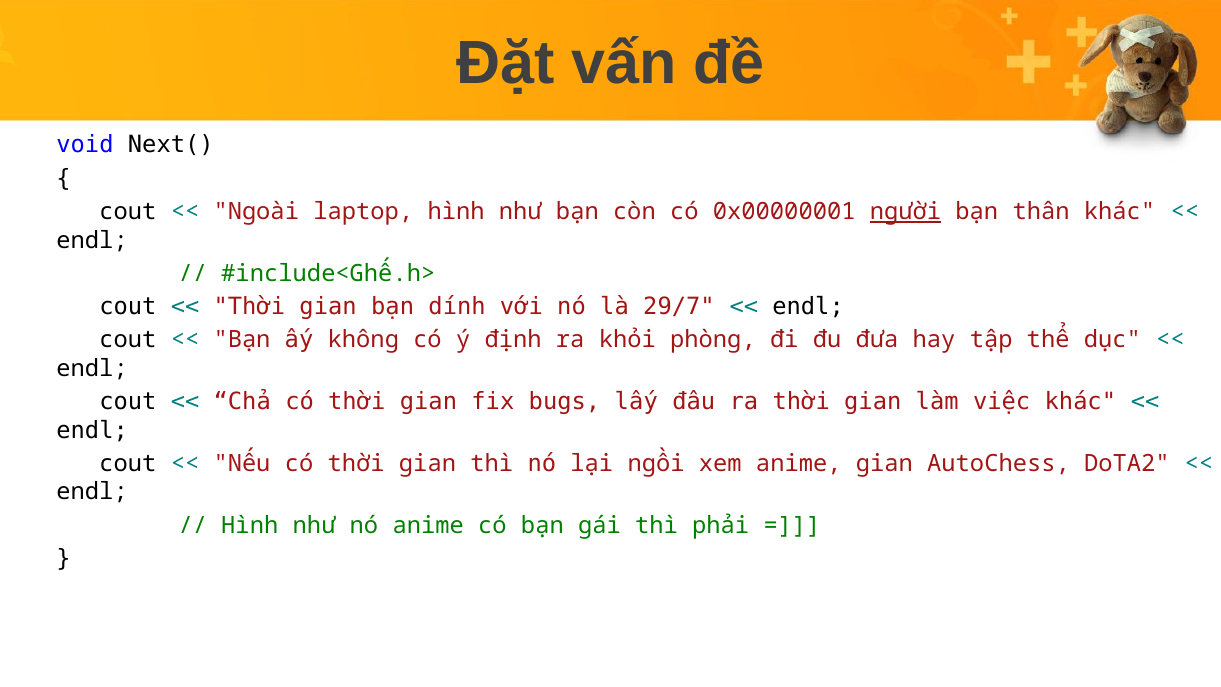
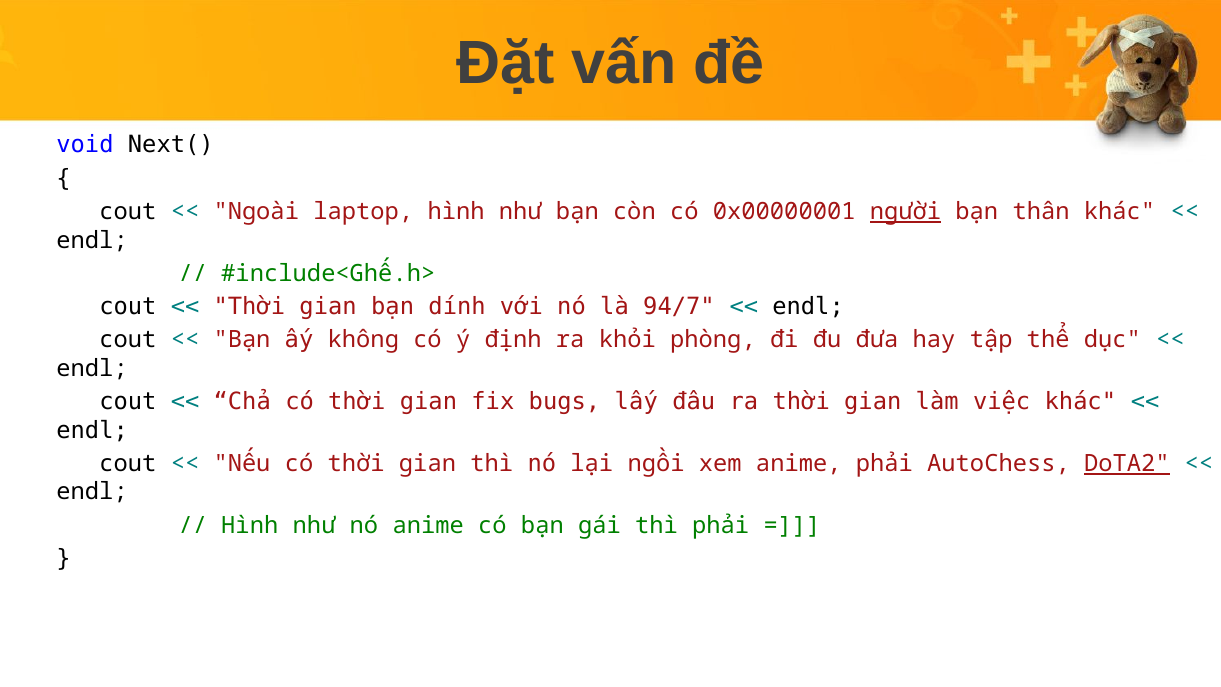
29/7: 29/7 -> 94/7 (679, 307)
anime gian: gian -> phải (884, 463)
DoTA2 underline: none -> present (1127, 463)
